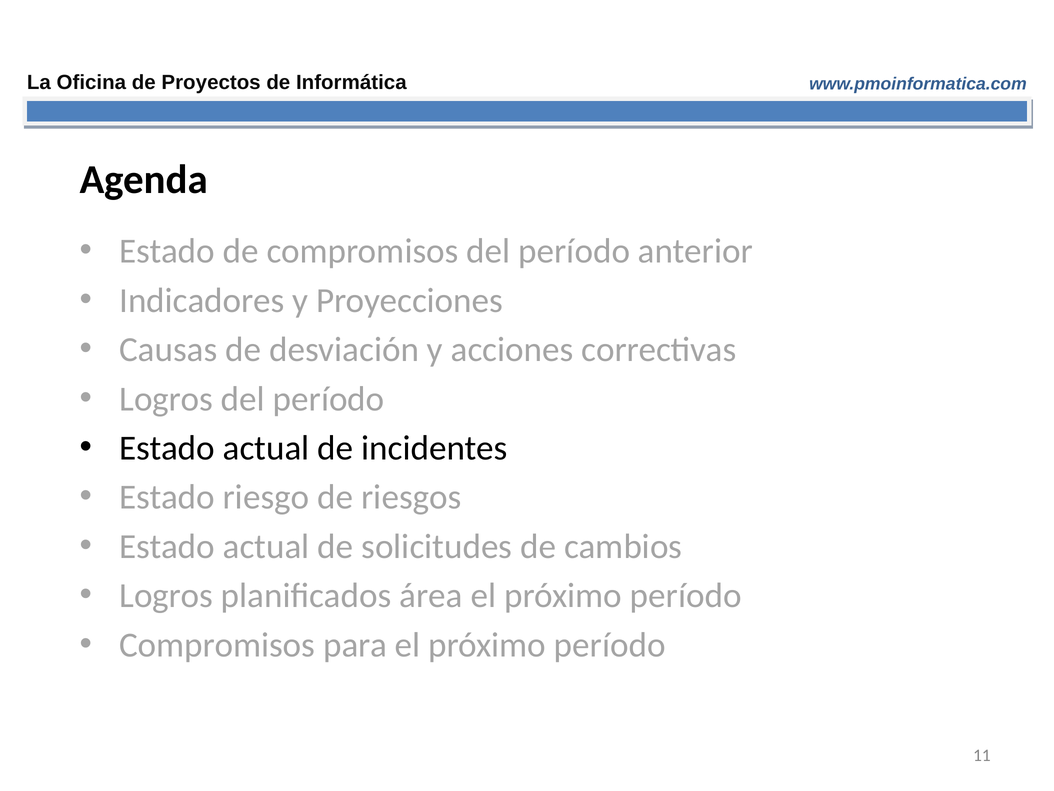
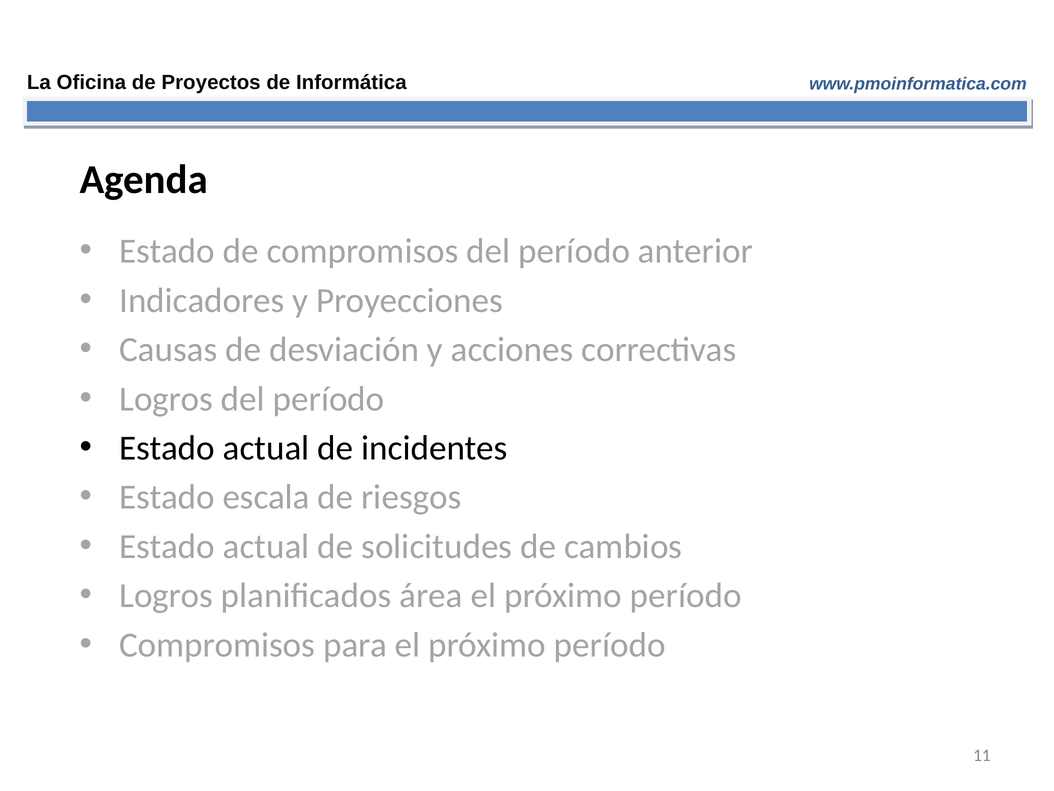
riesgo: riesgo -> escala (266, 497)
